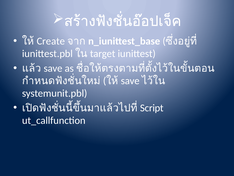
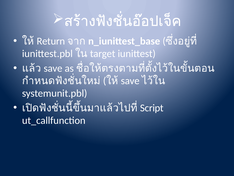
Create: Create -> Return (51, 41)
